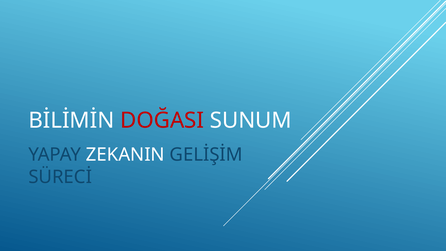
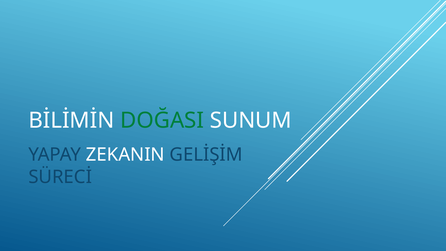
DOĞASI colour: red -> green (162, 120)
